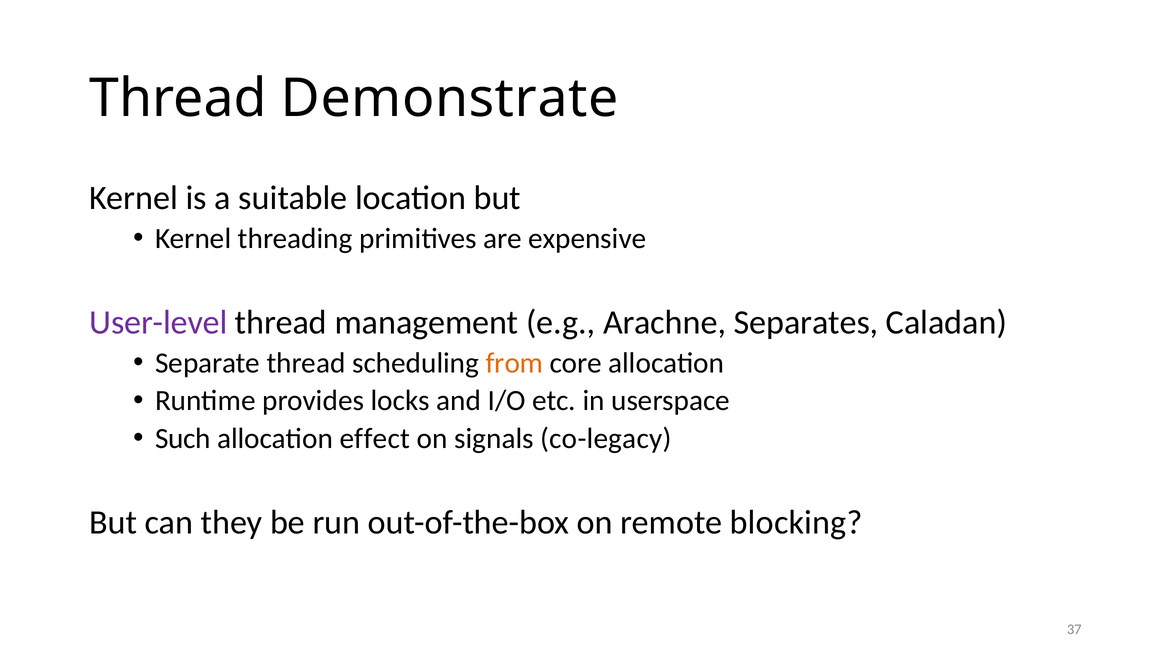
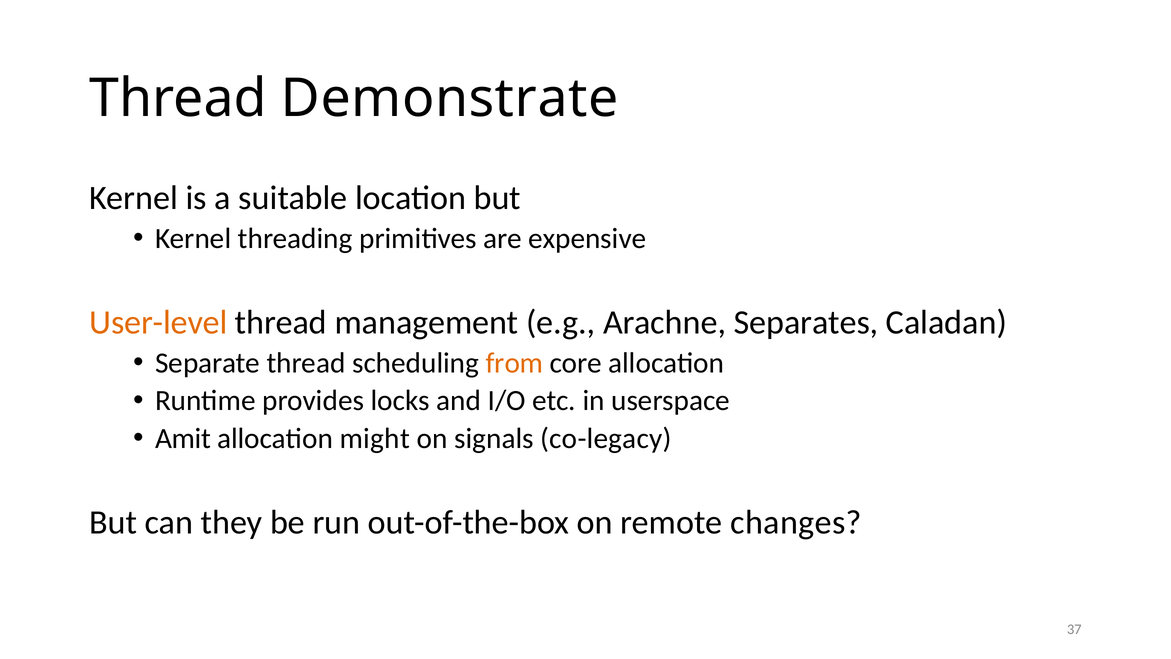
User-level colour: purple -> orange (158, 322)
Such: Such -> Amit (183, 438)
effect: effect -> might (375, 438)
blocking: blocking -> changes (796, 522)
